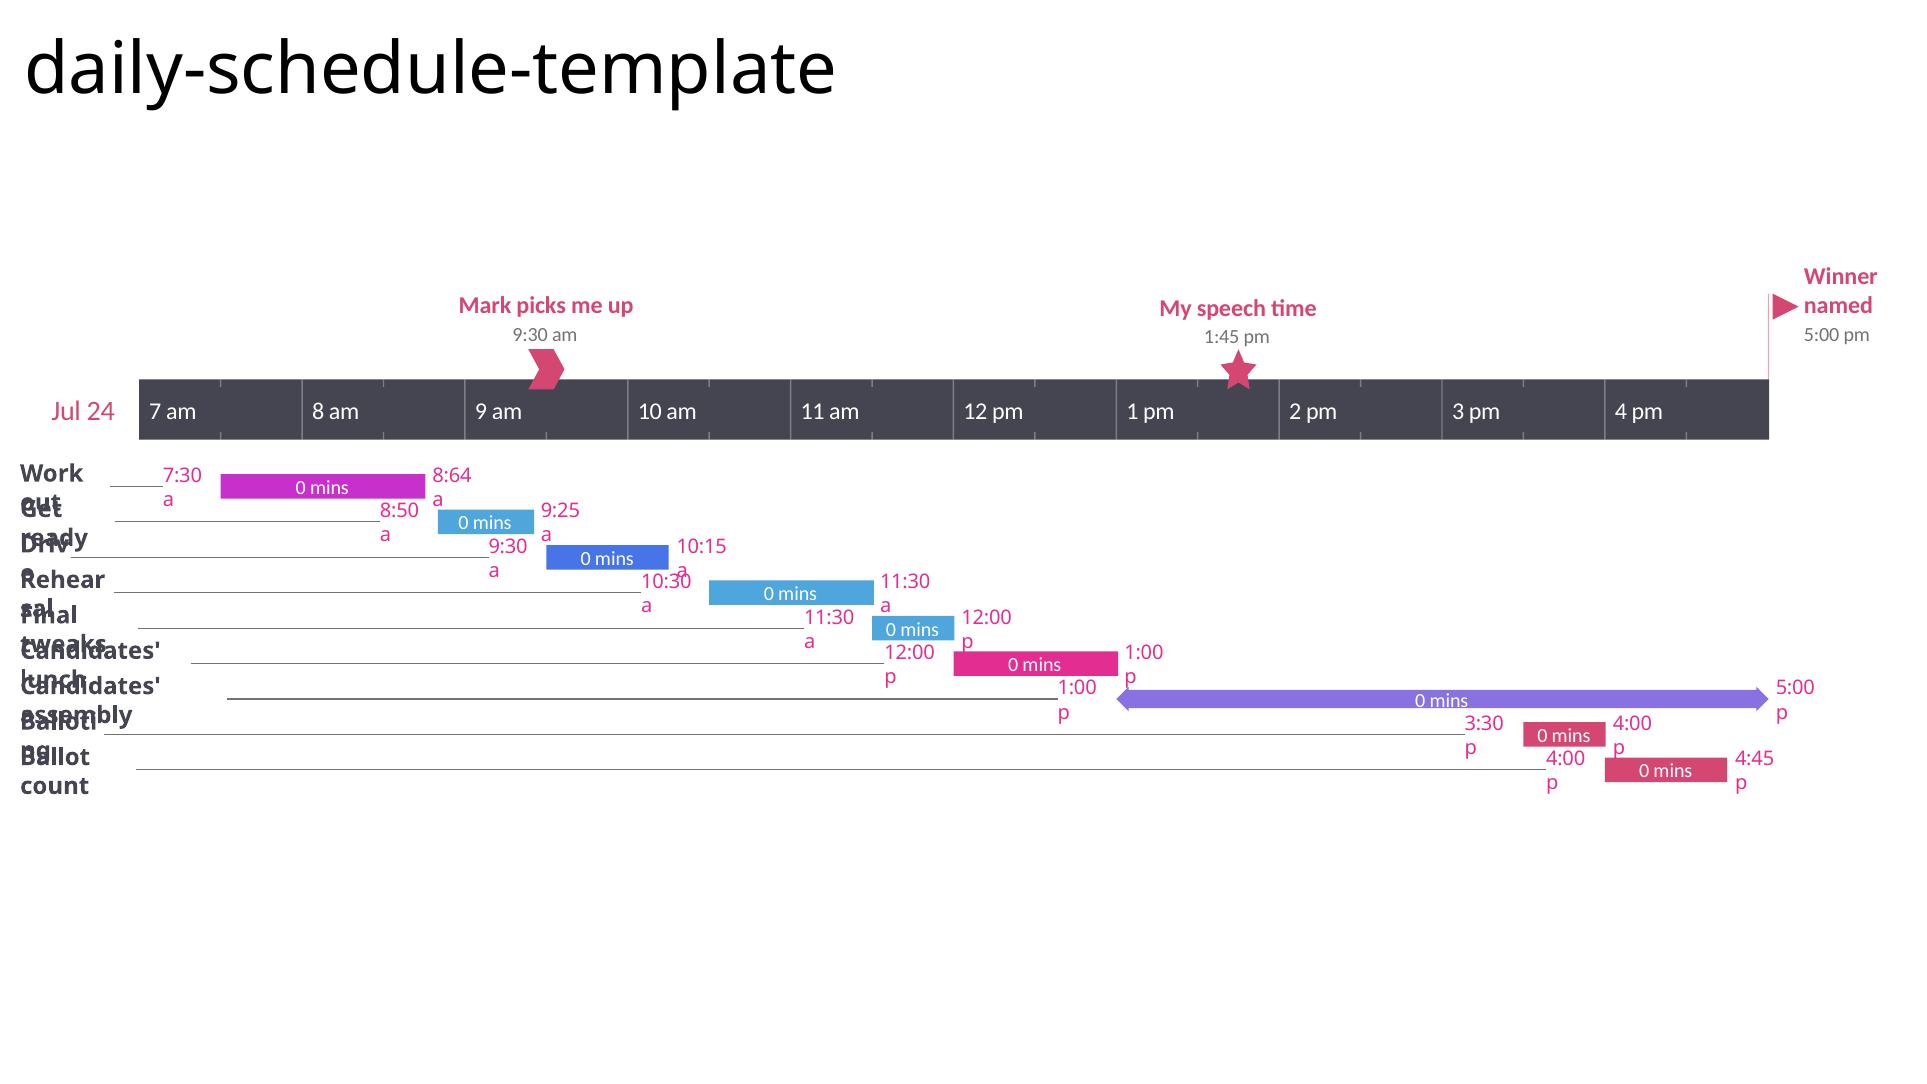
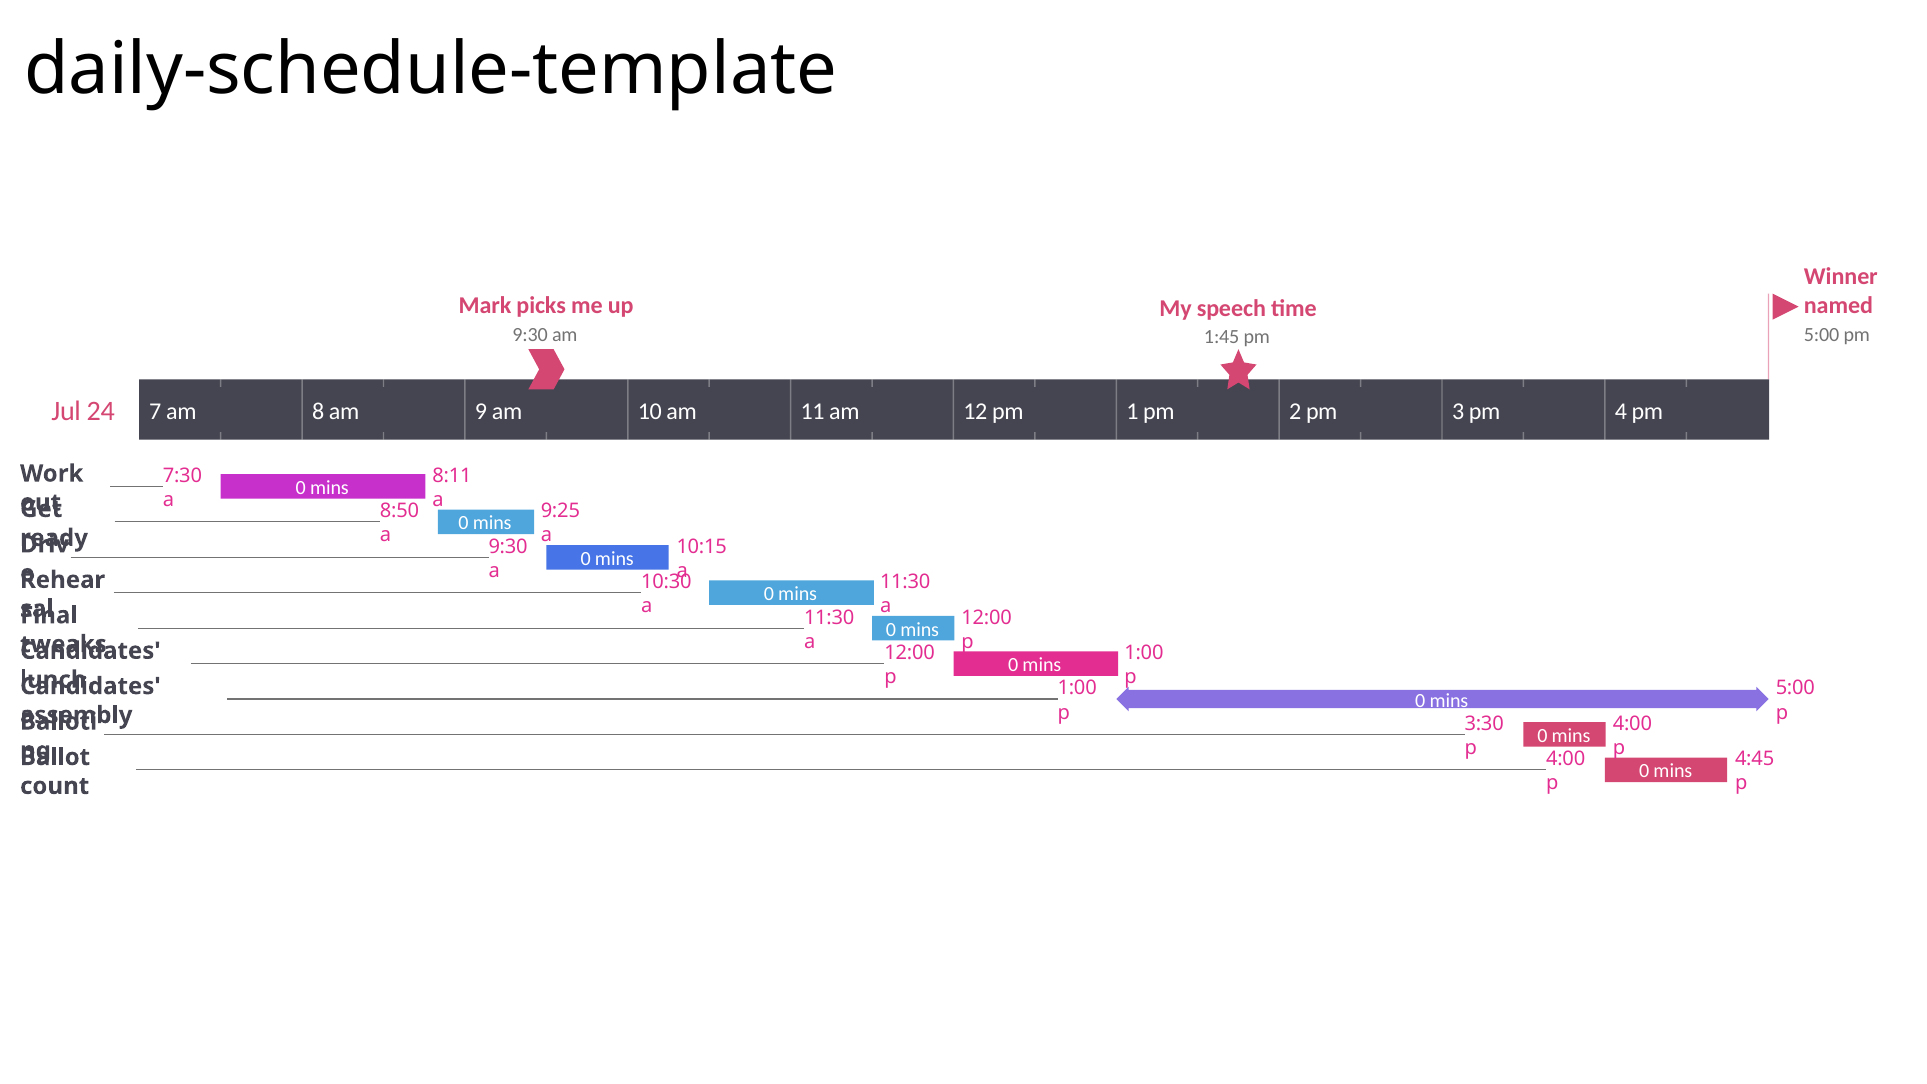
8:64: 8:64 -> 8:11 (452, 476)
